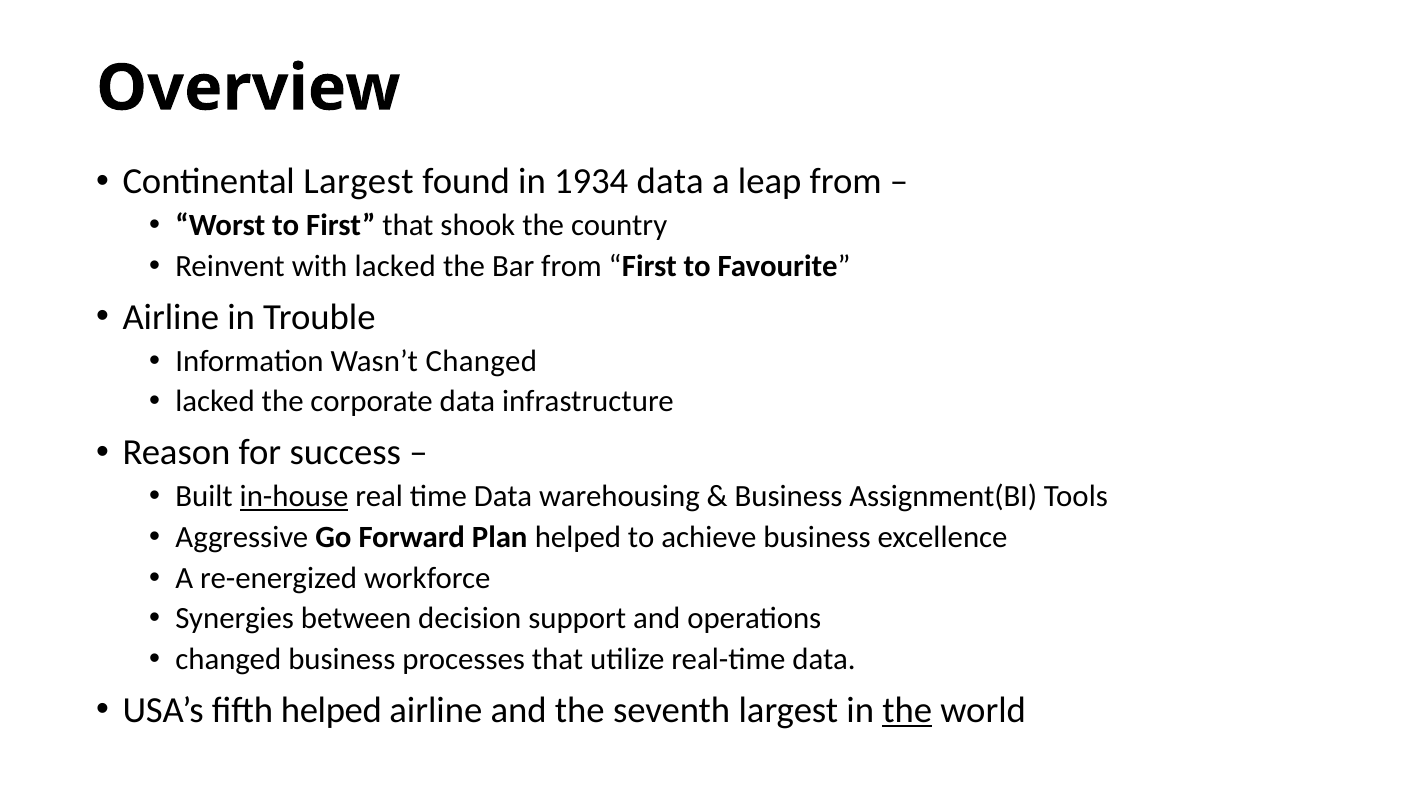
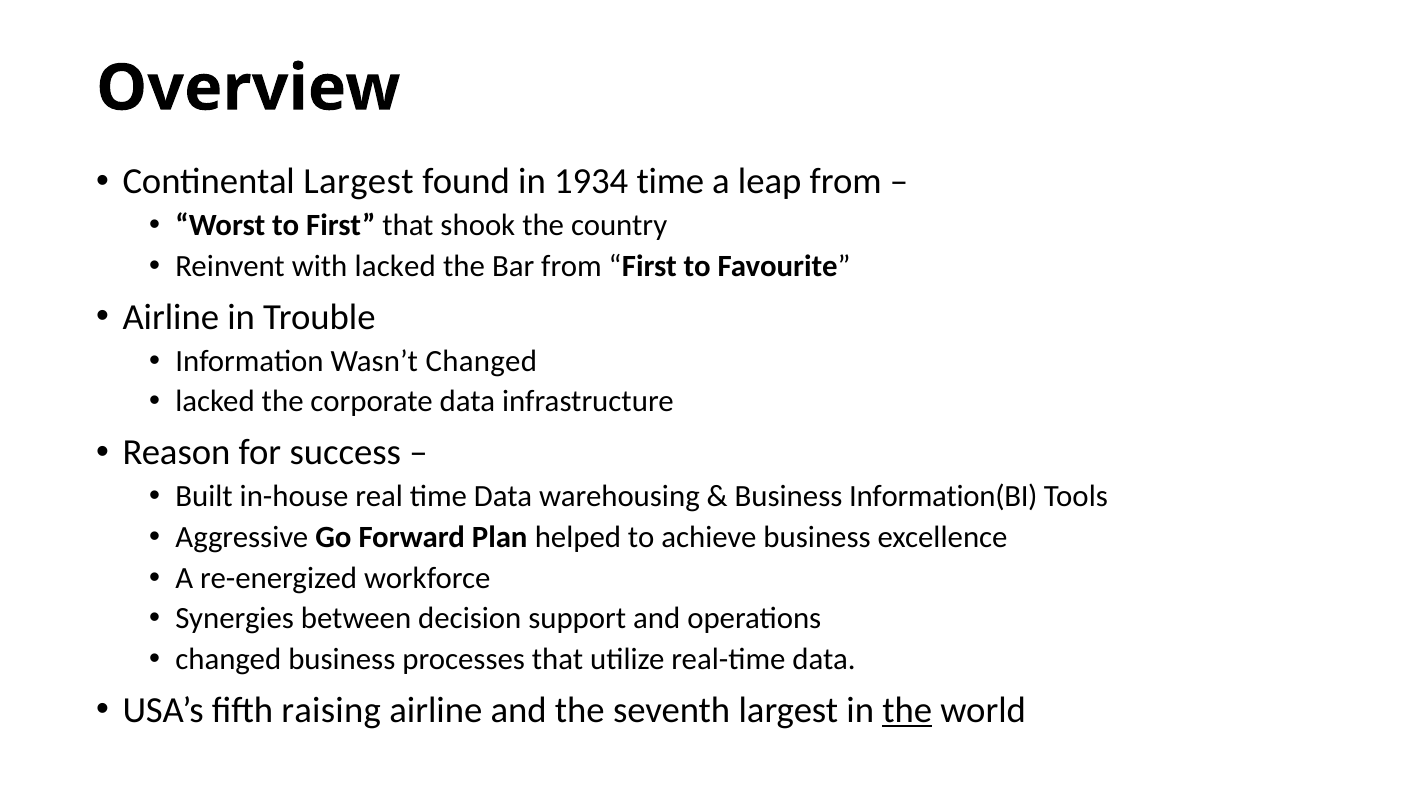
1934 data: data -> time (670, 182)
in-house underline: present -> none (294, 497)
Assignment(BI: Assignment(BI -> Information(BI (943, 497)
fifth helped: helped -> raising (331, 710)
